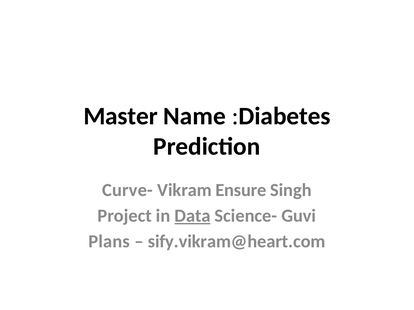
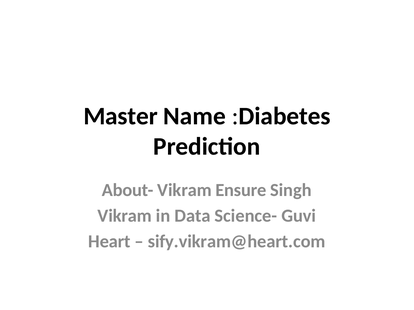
Curve-: Curve- -> About- (128, 190)
Project: Project -> Vikram (125, 216)
Data underline: present -> none (192, 216)
Plans: Plans -> Heart (109, 242)
